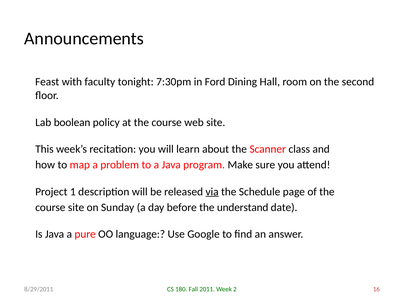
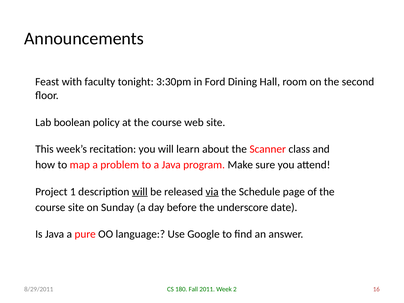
7:30pm: 7:30pm -> 3:30pm (174, 82)
will underline: none -> present (140, 192)
understand: understand -> underscore (243, 207)
